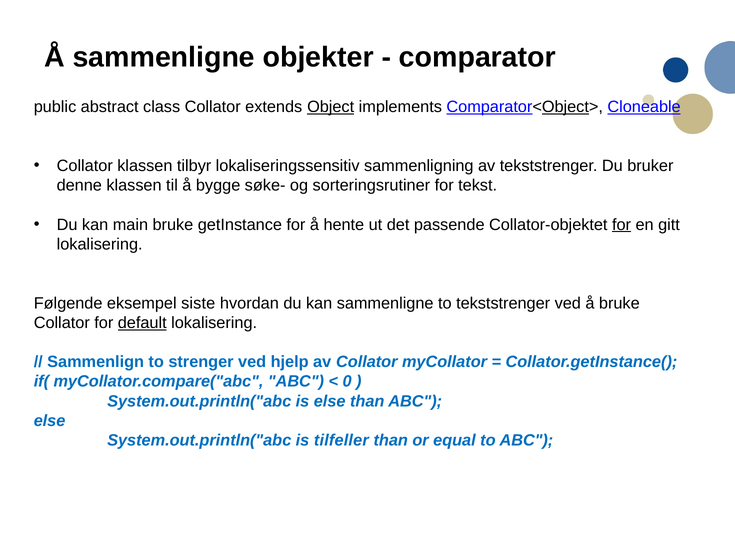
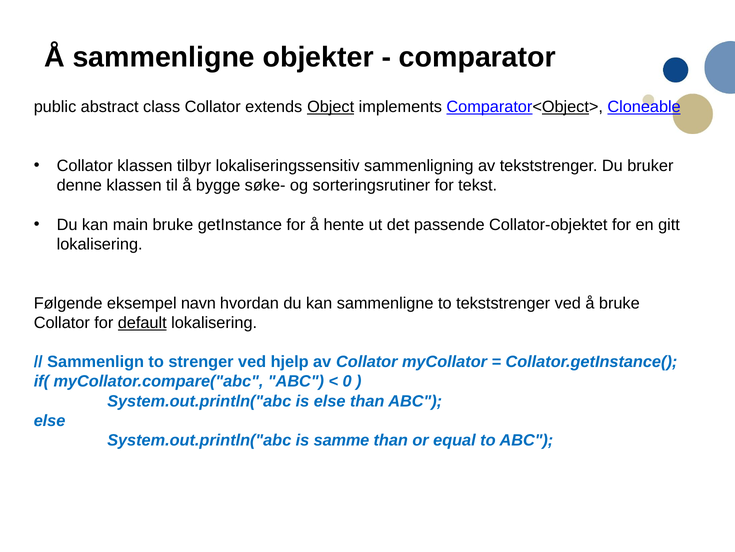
for underline: present -> none (622, 224)
siste: siste -> navn (198, 303)
tilfeller: tilfeller -> samme (342, 440)
